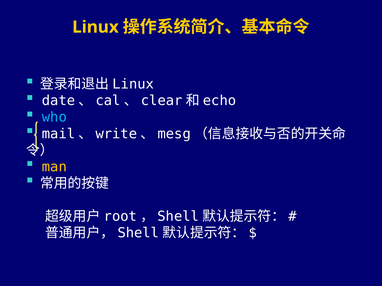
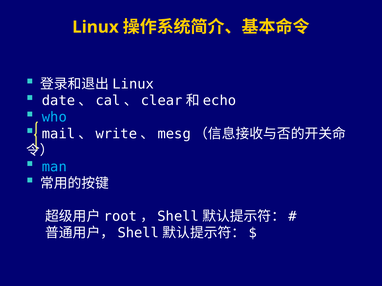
man colour: yellow -> light blue (54, 167)
